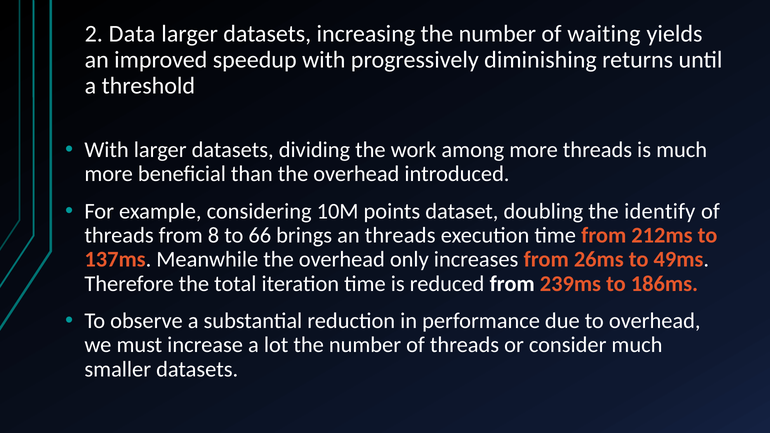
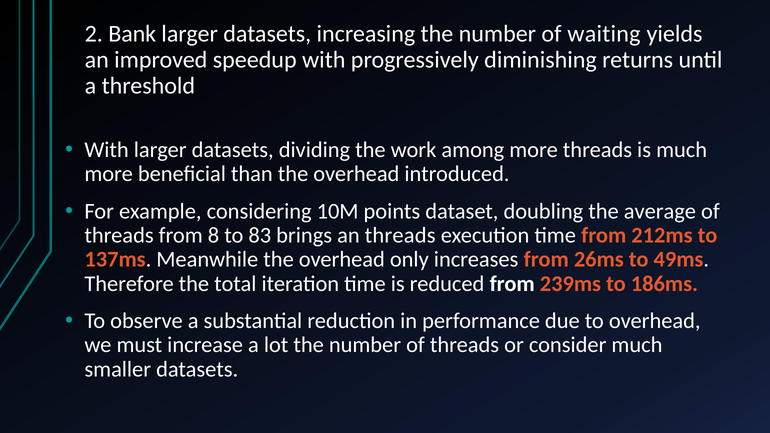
Data: Data -> Bank (132, 34)
identify: identify -> average (660, 211)
66: 66 -> 83 (260, 235)
